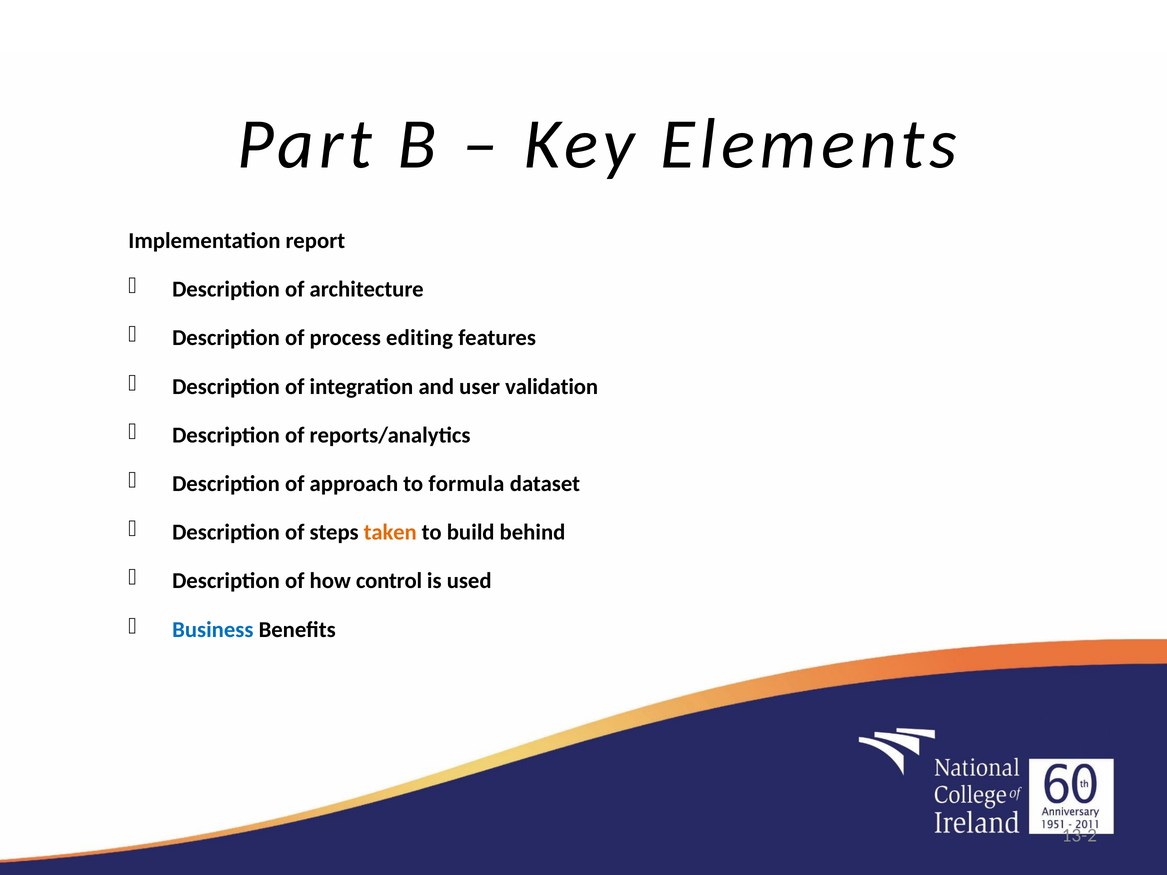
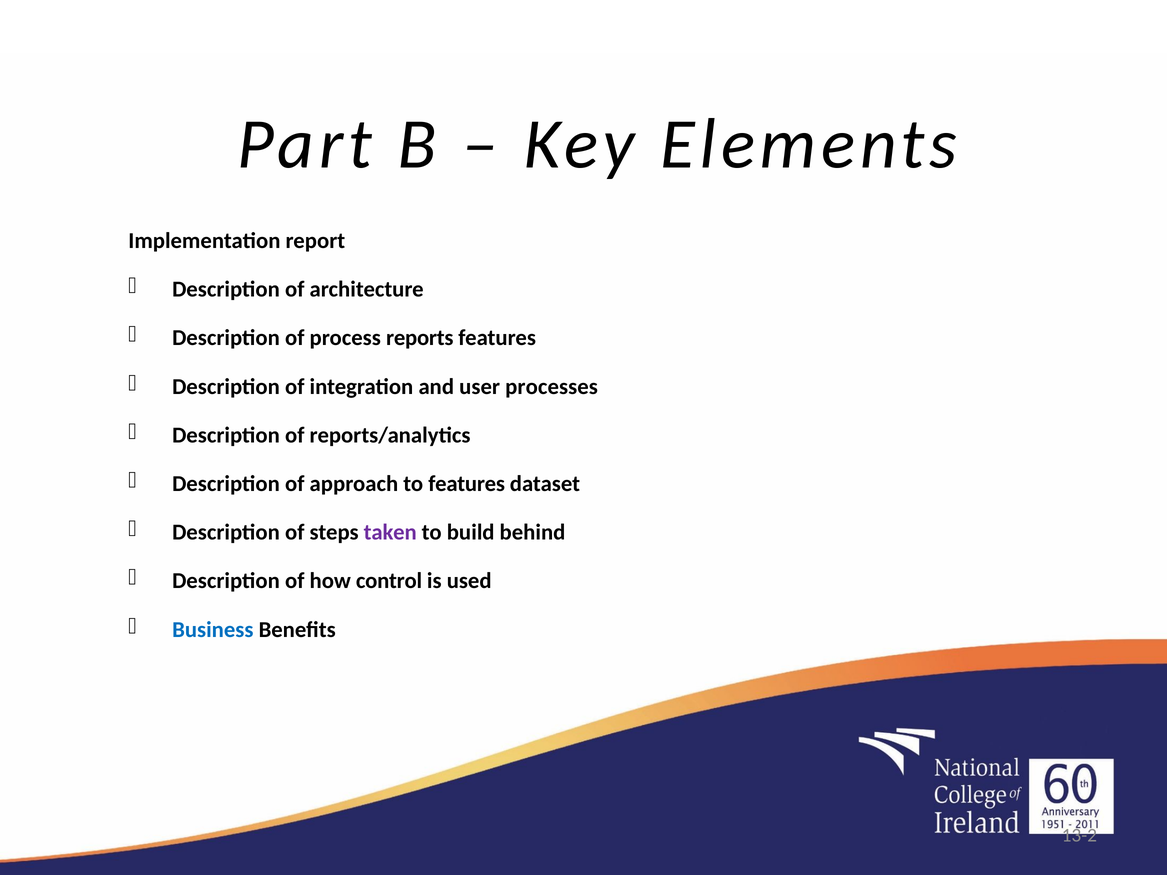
editing: editing -> reports (420, 338)
validation: validation -> processes (552, 387)
to formula: formula -> features (467, 484)
taken colour: orange -> purple (390, 533)
